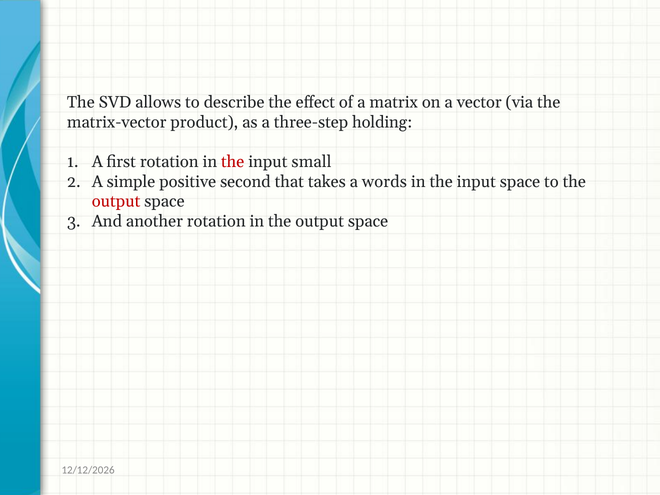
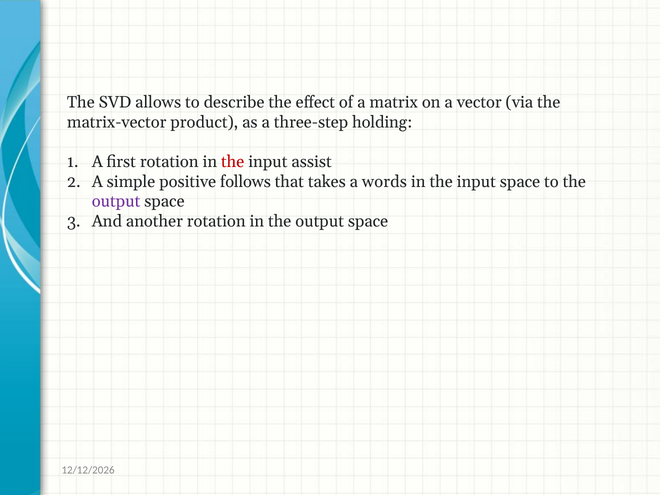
small: small -> assist (312, 162)
second: second -> follows (245, 182)
output colour: red -> purple (116, 201)
